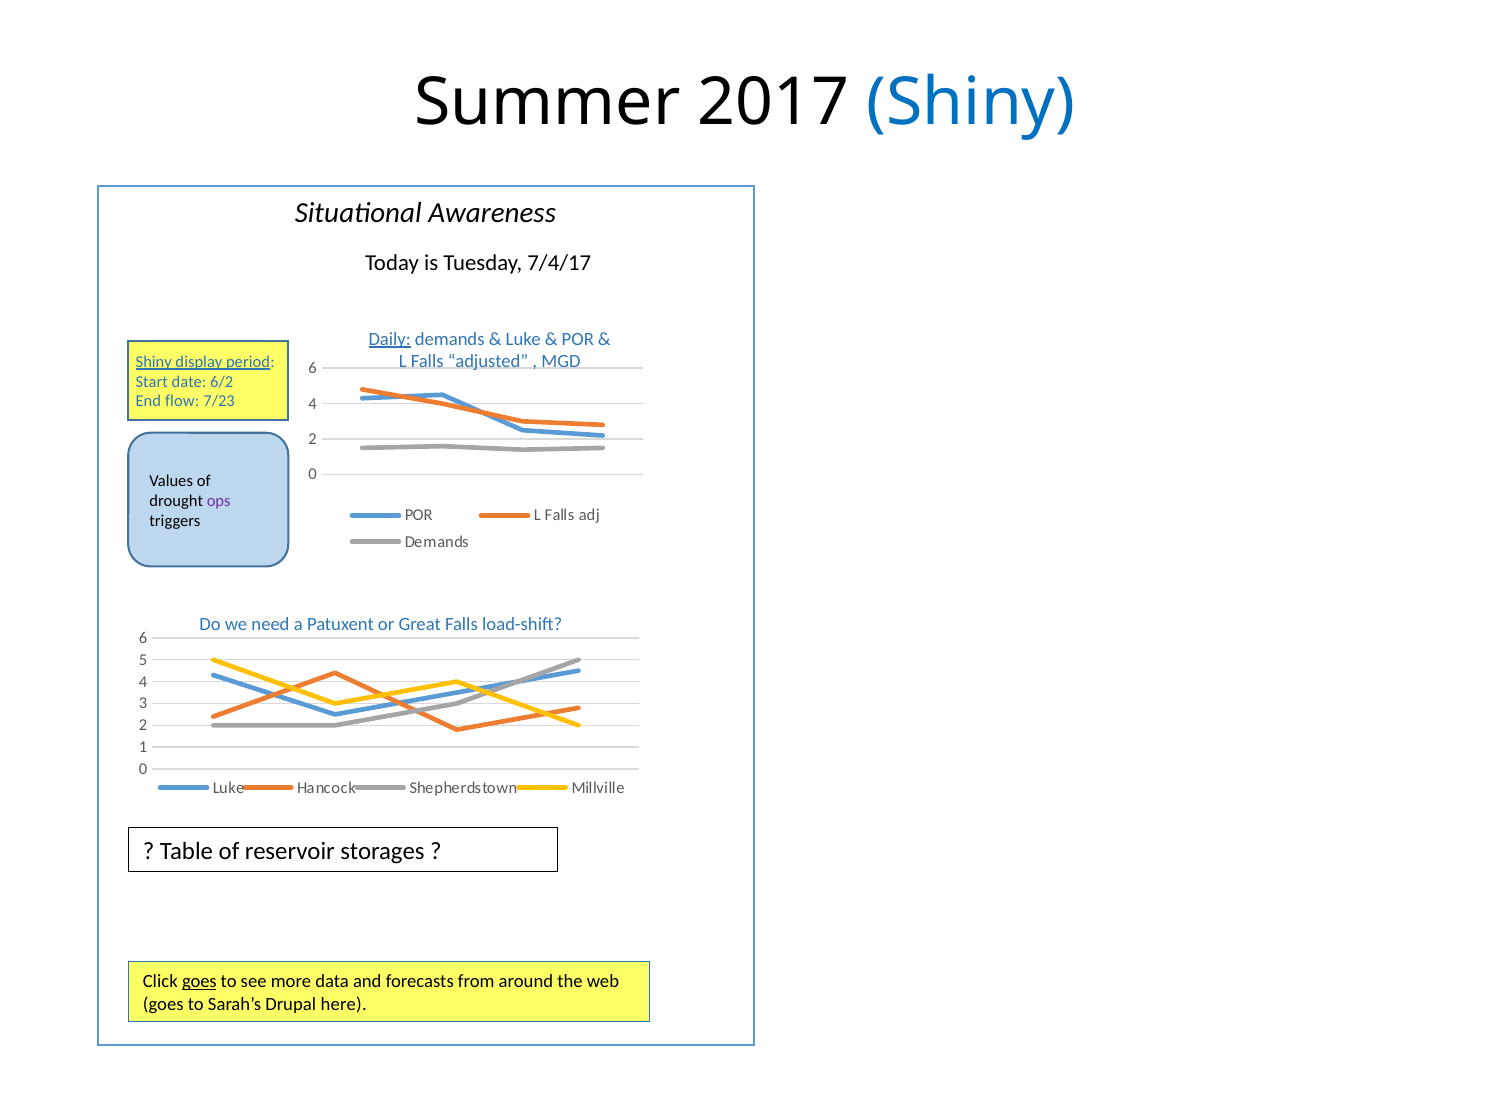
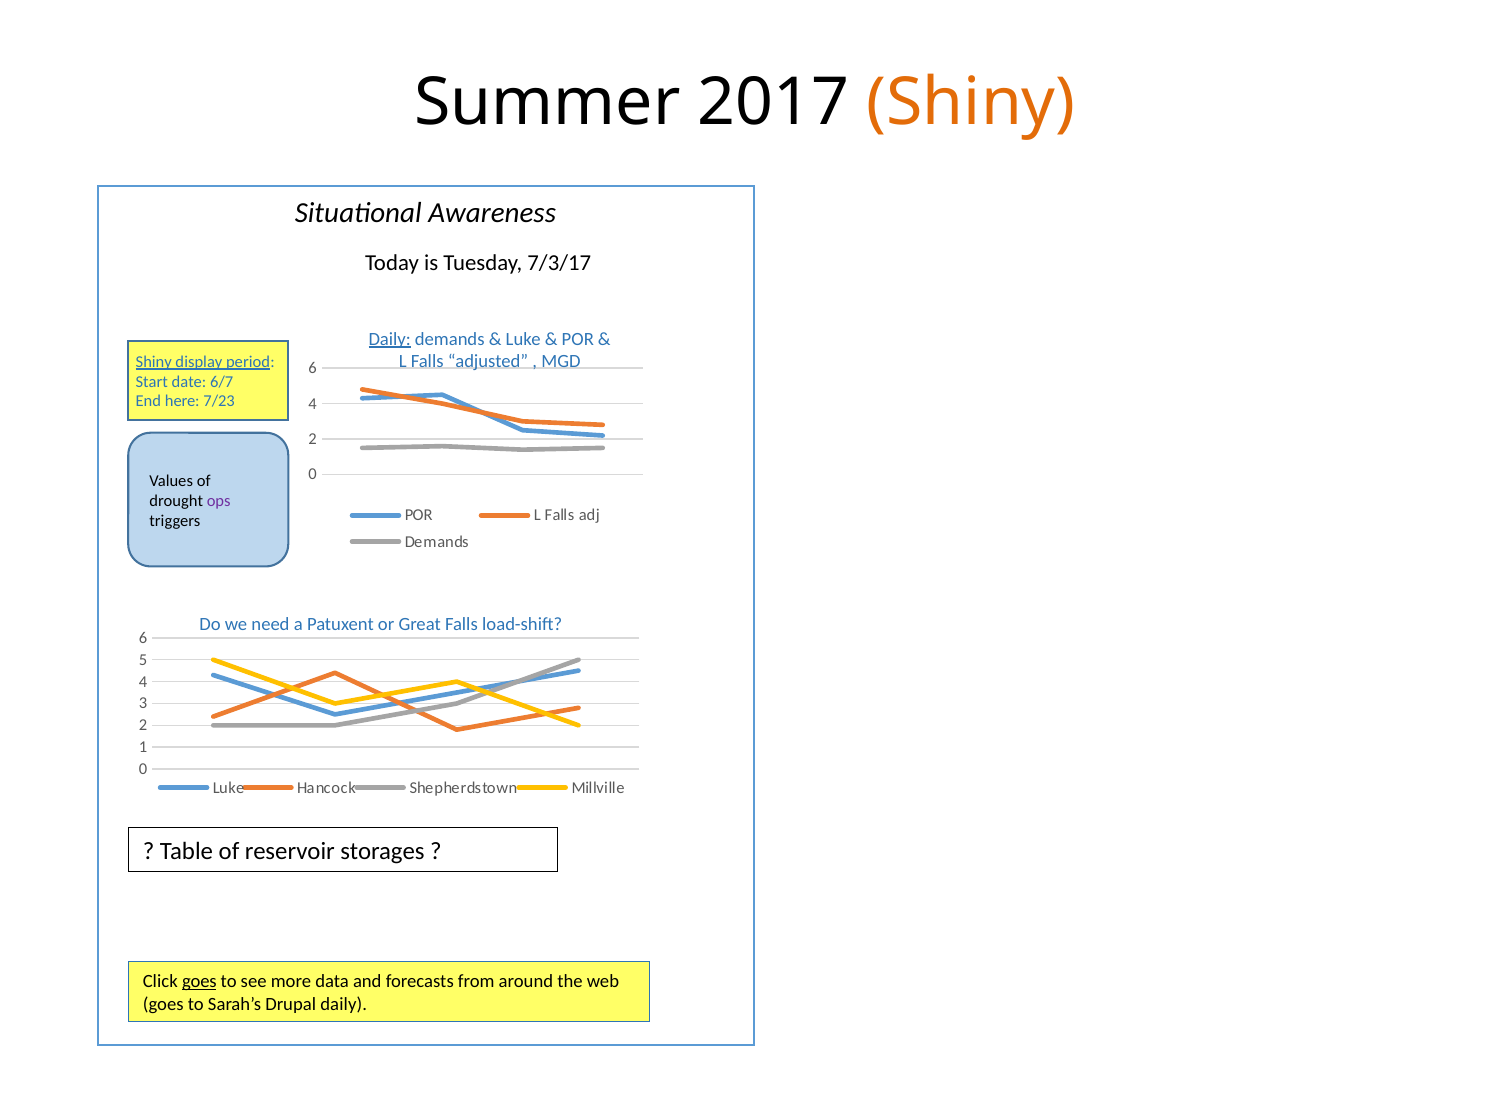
Shiny colour: blue -> orange (971, 102)
7/4/17: 7/4/17 -> 7/3/17 (559, 263)
6/2: 6/2 -> 6/7 (222, 382)
flow: flow -> here (182, 402)
Drupal here: here -> daily (344, 1004)
